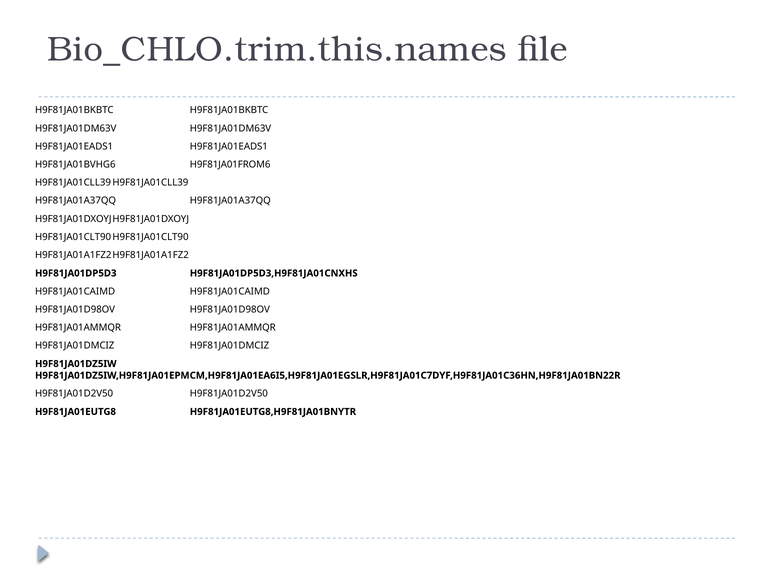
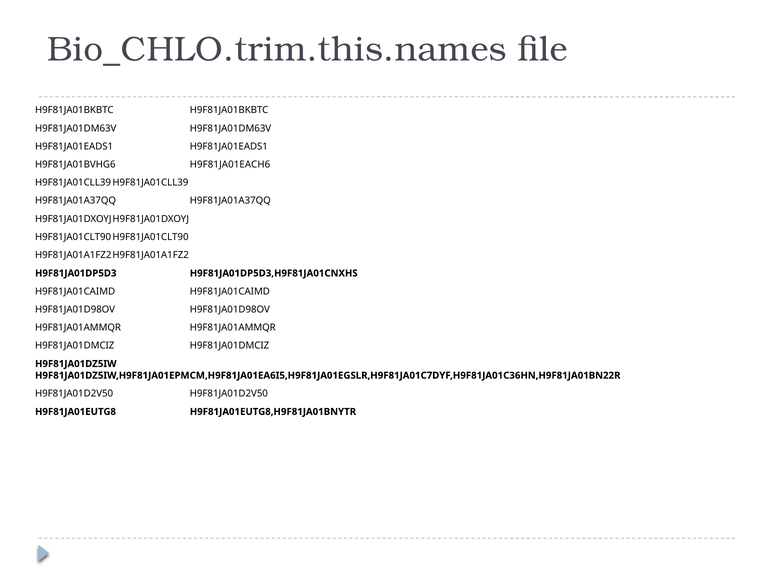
H9F81JA01FROM6: H9F81JA01FROM6 -> H9F81JA01EACH6 (230, 164)
